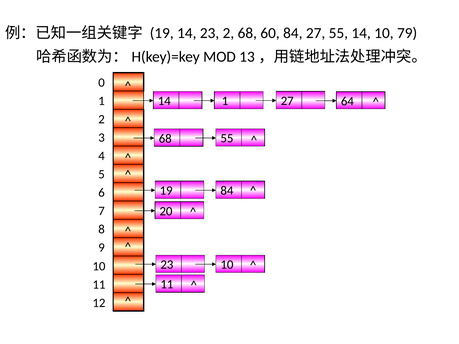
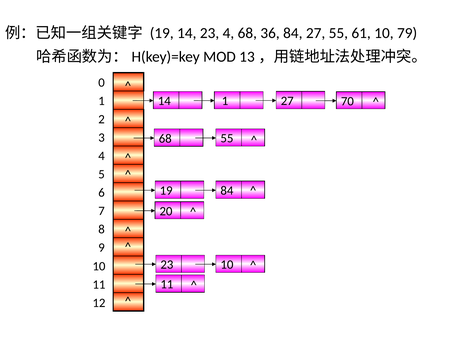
23 2: 2 -> 4 (228, 33)
60: 60 -> 36 (270, 33)
55 14: 14 -> 61 (361, 33)
64: 64 -> 70 (347, 101)
